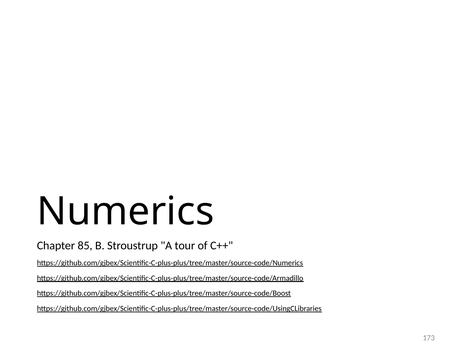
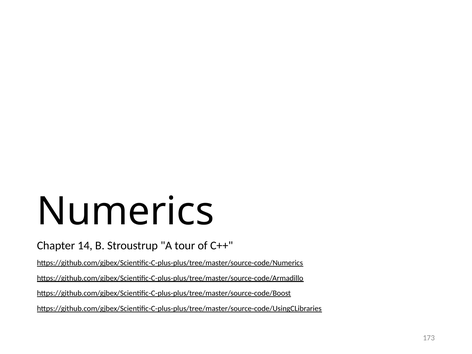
85: 85 -> 14 (85, 246)
